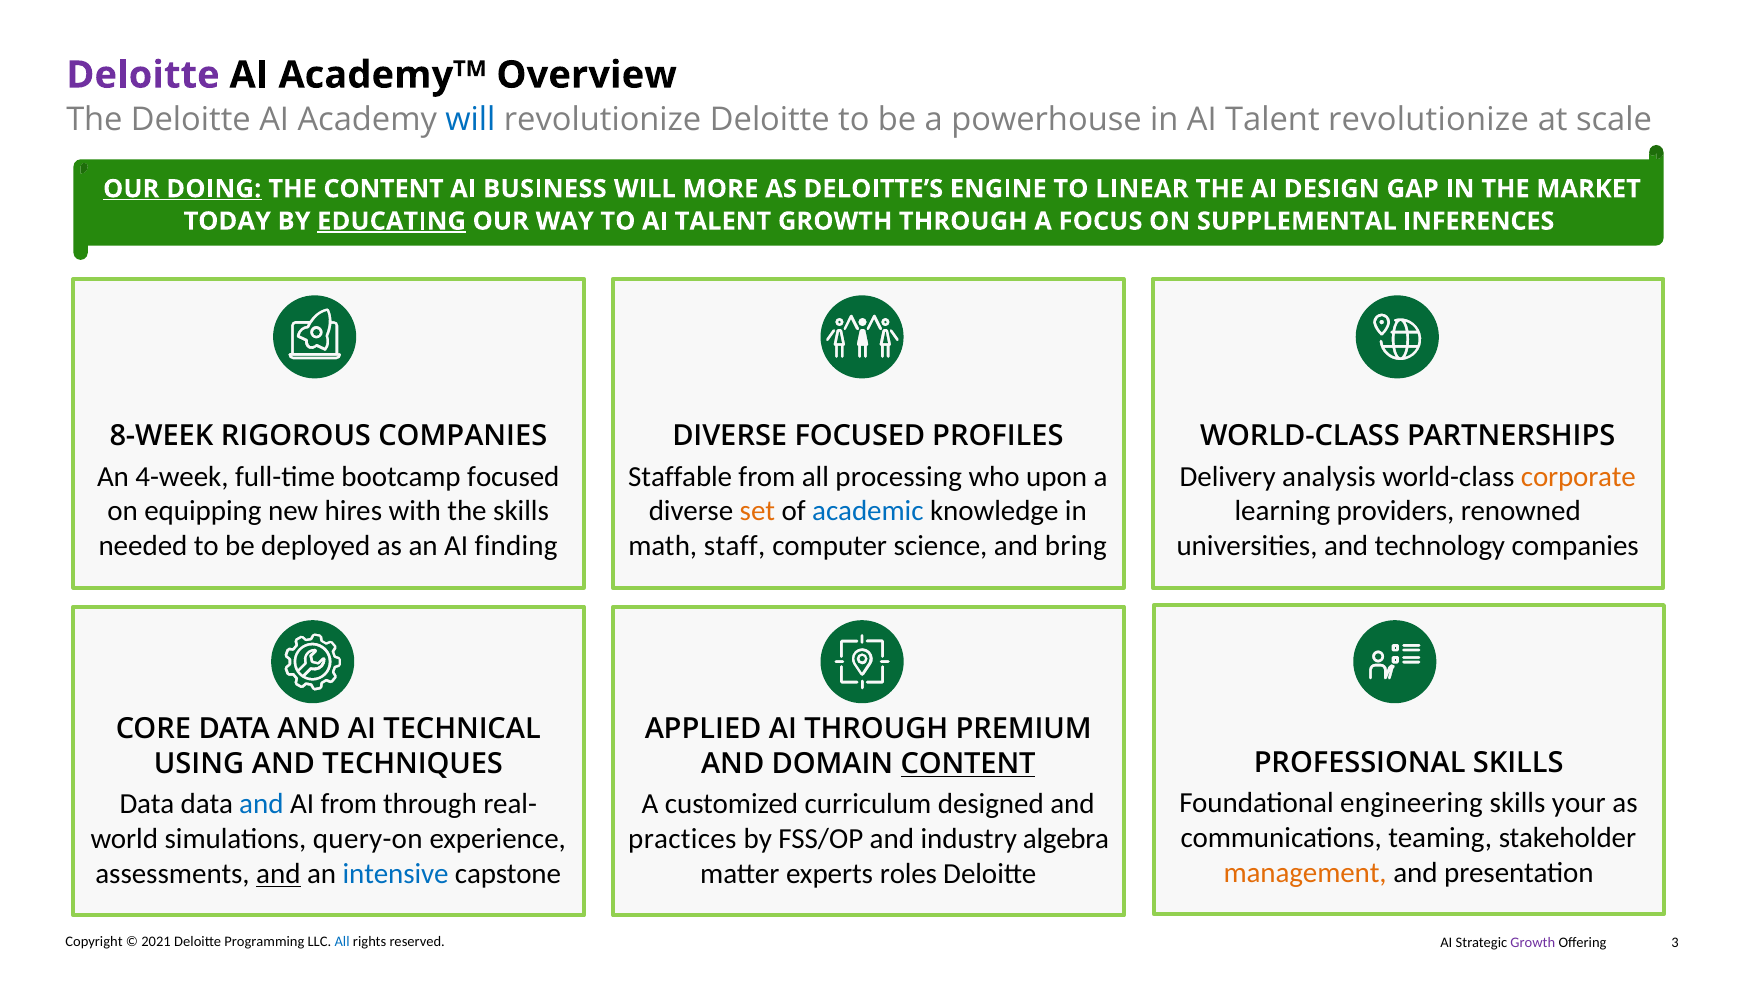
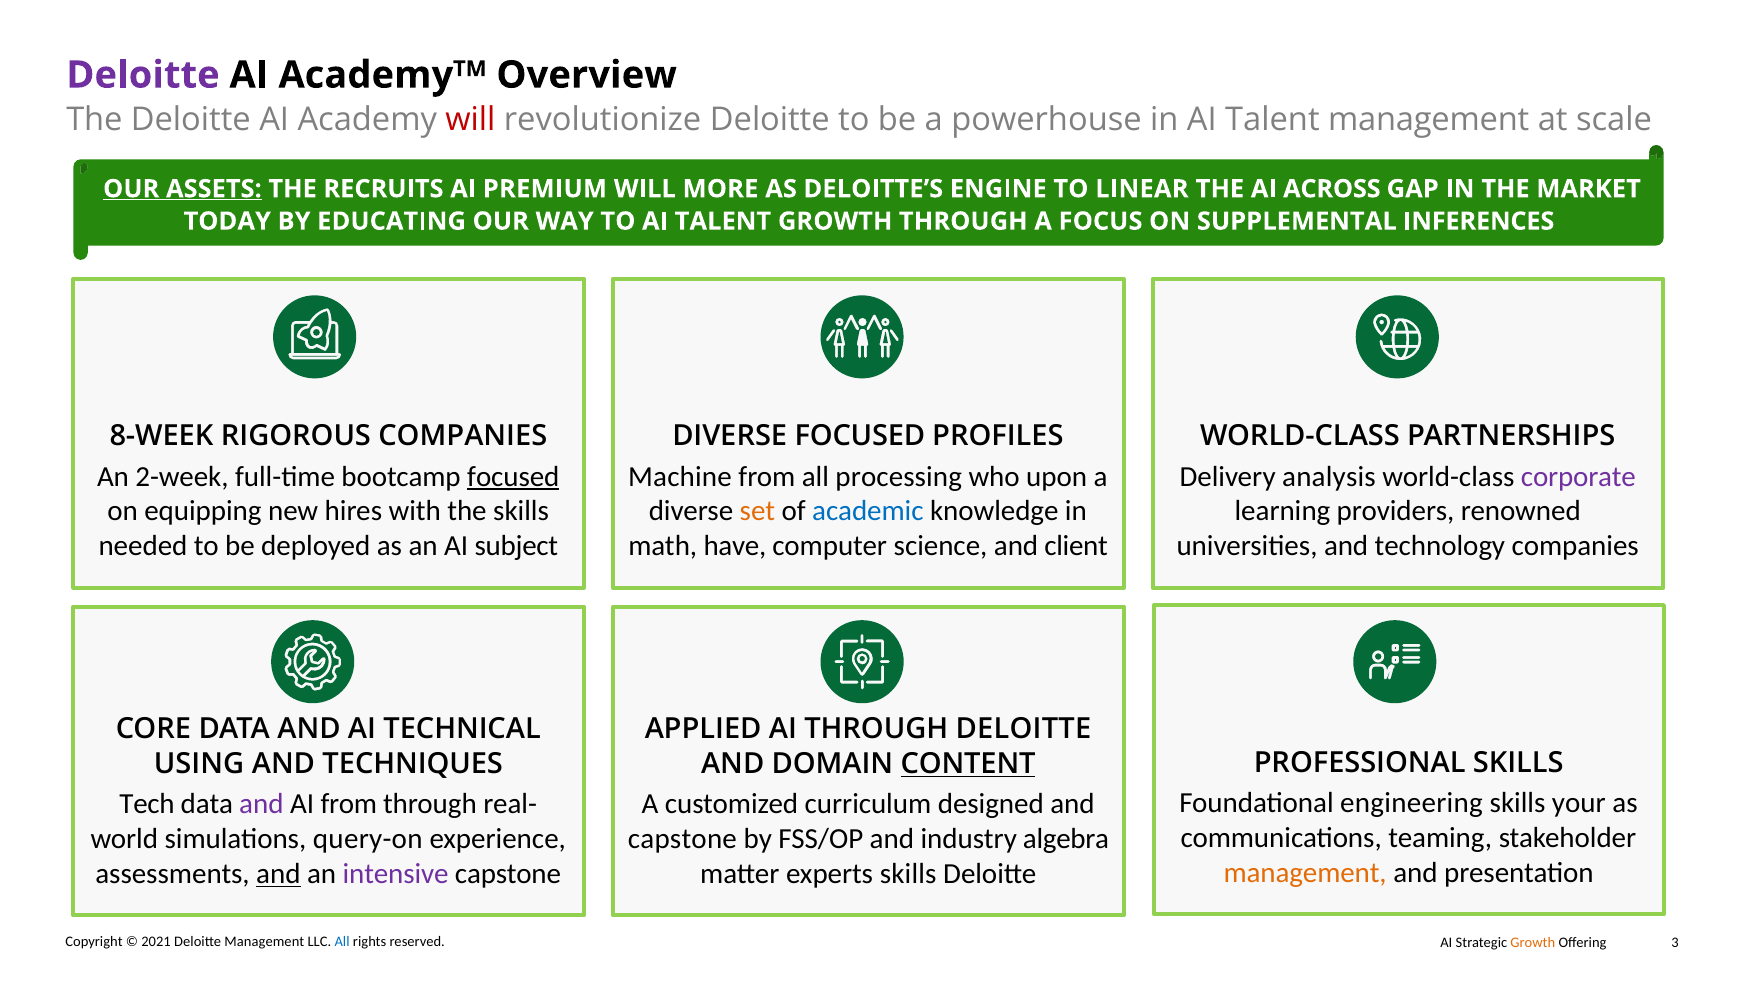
will colour: blue -> red (470, 120)
Talent revolutionize: revolutionize -> management (1429, 120)
DOING: DOING -> ASSETS (214, 189)
THE CONTENT: CONTENT -> RECRUITS (384, 189)
BUSINESS: BUSINESS -> PREMIUM (545, 189)
DESIGN: DESIGN -> ACROSS (1332, 189)
EDUCATING underline: present -> none (392, 221)
Staffable: Staffable -> Machine (680, 476)
corporate colour: orange -> purple (1578, 476)
4-week: 4-week -> 2-week (182, 477)
focused underline: none -> present (513, 477)
staff: staff -> have (735, 546)
bring: bring -> client (1076, 546)
finding: finding -> subject (516, 546)
THROUGH PREMIUM: PREMIUM -> DELOITTE (1023, 729)
Data: Data -> Tech (147, 804)
and colour: blue -> purple (261, 804)
practices: practices -> capstone (682, 839)
intensive colour: blue -> purple (396, 874)
experts roles: roles -> skills (908, 874)
Deloitte Programming: Programming -> Management (264, 942)
Growth colour: purple -> orange (1533, 942)
